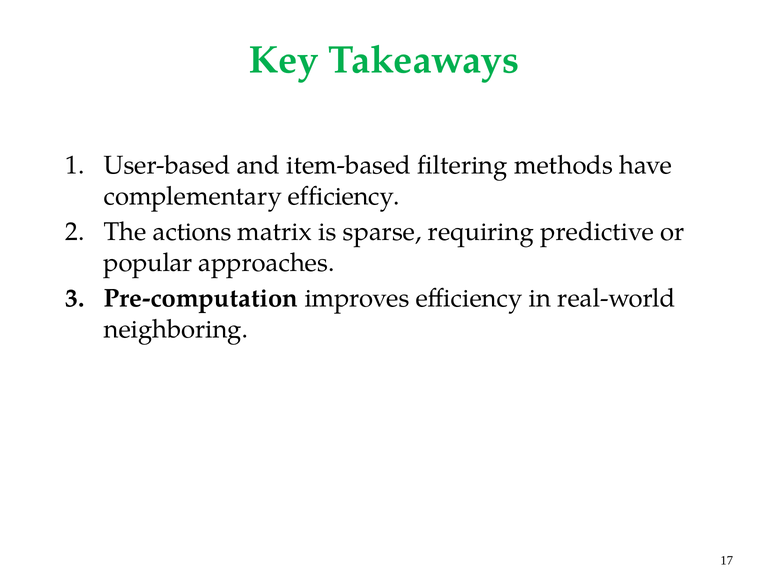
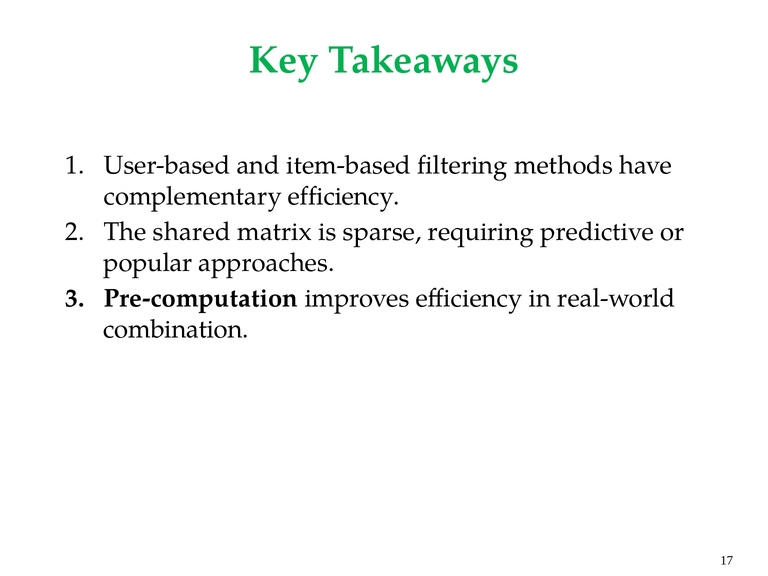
actions: actions -> shared (192, 232)
neighboring: neighboring -> combination (176, 329)
